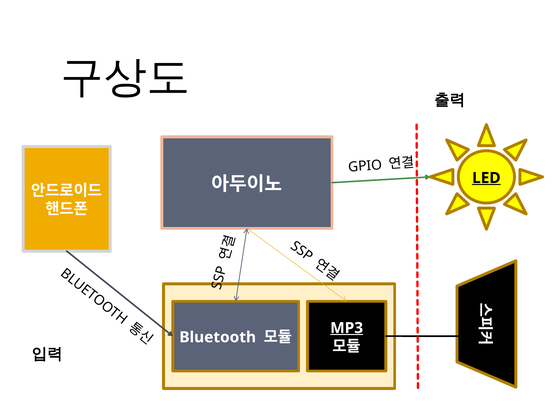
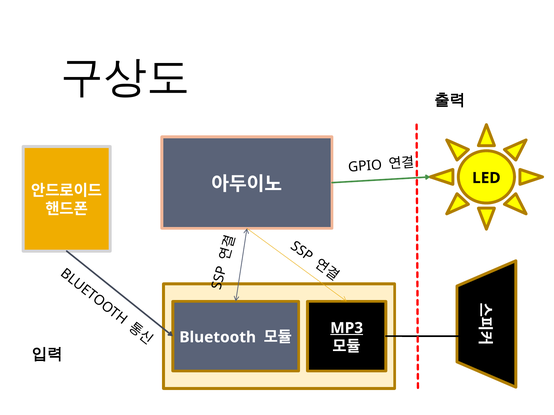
LED underline: present -> none (486, 178)
